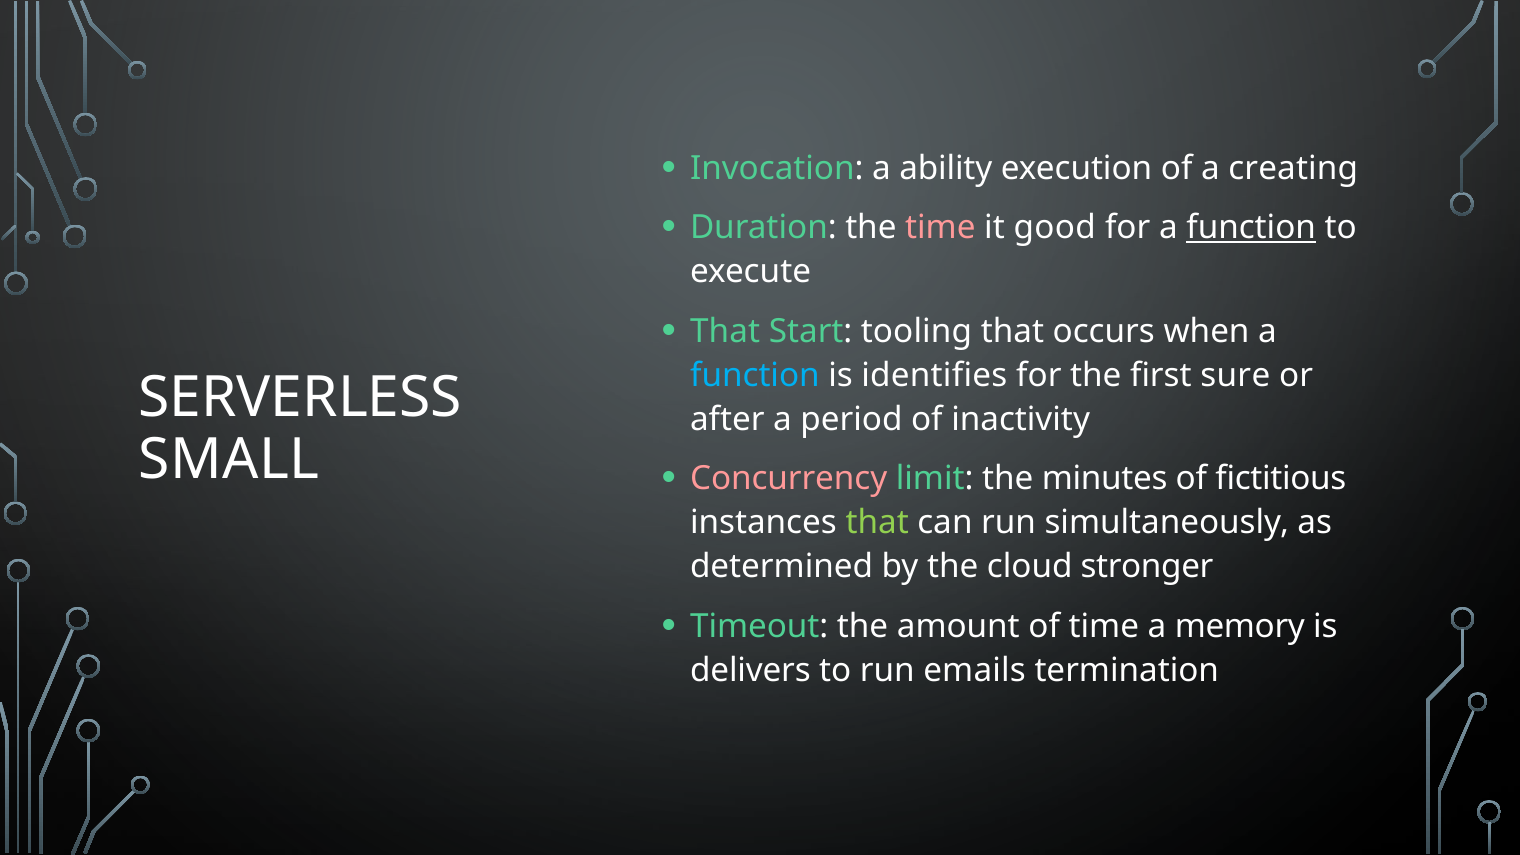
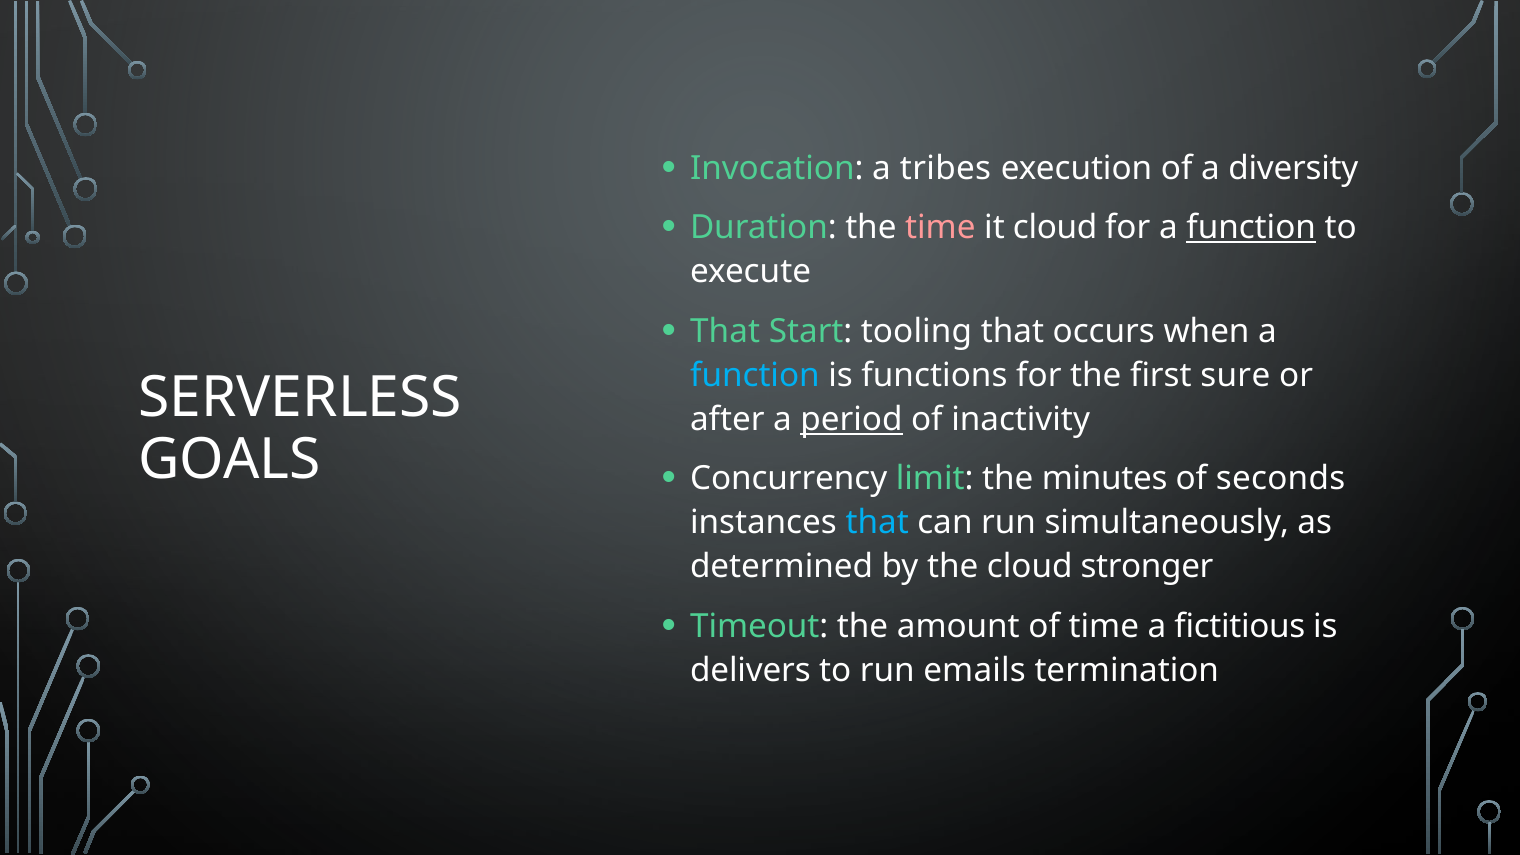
ability: ability -> tribes (946, 168)
creating: creating -> diversity (1293, 168)
it good: good -> cloud (1055, 228)
identifies: identifies -> functions (934, 375)
period underline: none -> present (851, 419)
SMALL: SMALL -> GOALS (230, 460)
Concurrency colour: pink -> white (789, 479)
fictitious: fictitious -> seconds (1281, 479)
that colour: light green -> light blue (877, 523)
memory: memory -> fictitious (1240, 626)
